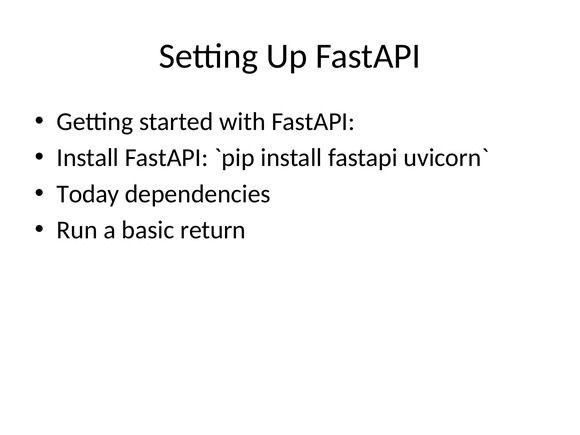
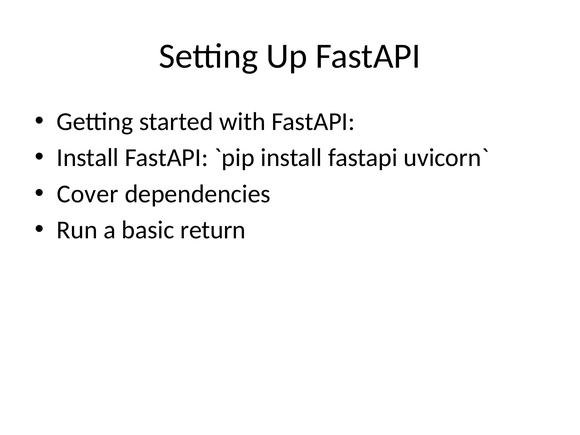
Today: Today -> Cover (88, 194)
